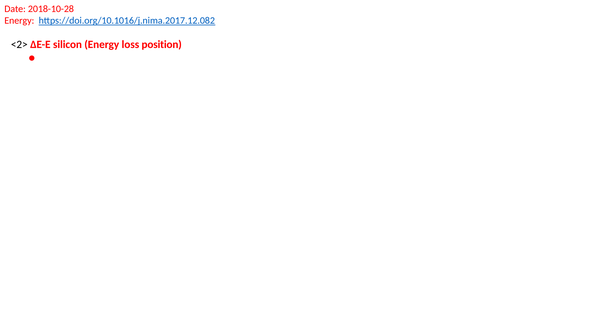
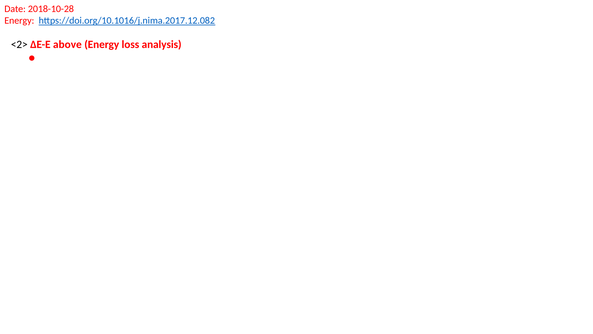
silicon: silicon -> above (67, 45)
position: position -> analysis (162, 45)
